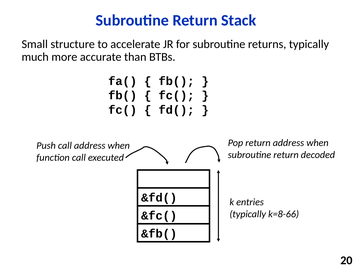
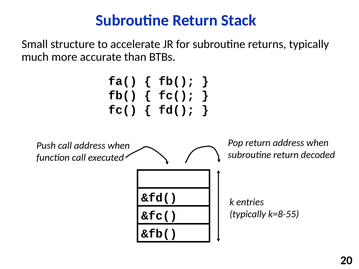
k=8-66: k=8-66 -> k=8-55 (284, 214)
